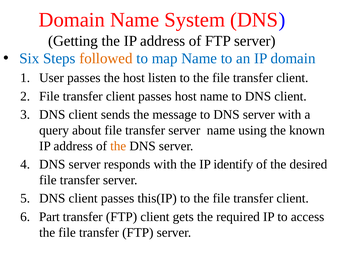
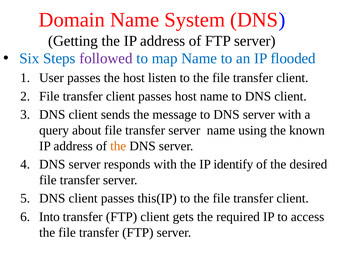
followed colour: orange -> purple (106, 58)
IP domain: domain -> flooded (293, 58)
Part: Part -> Into (49, 217)
